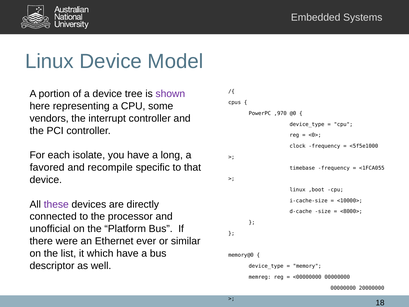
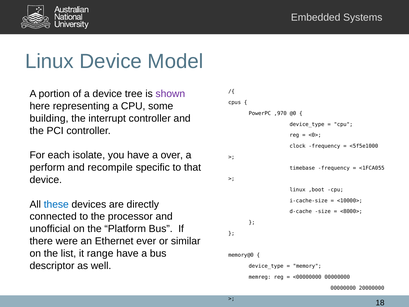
vendors: vendors -> building (49, 118)
long: long -> over (172, 155)
favored: favored -> perform (47, 167)
these colour: purple -> blue (56, 204)
which: which -> range (100, 253)
